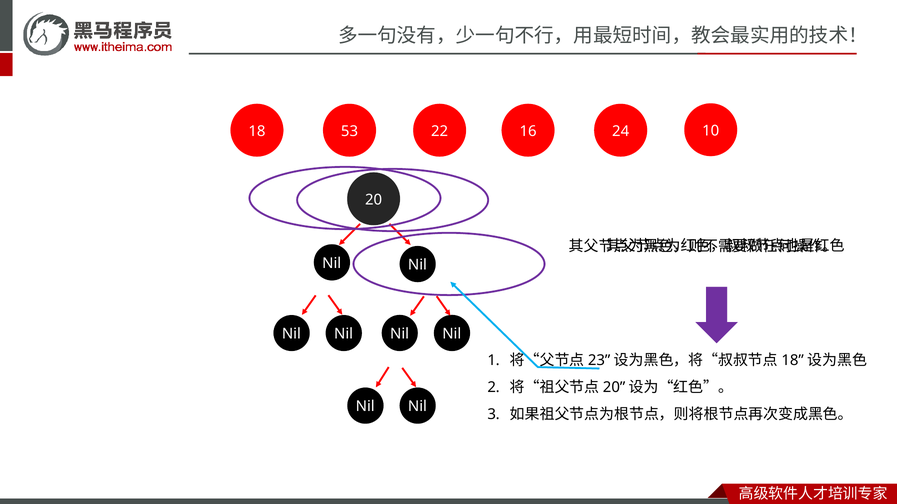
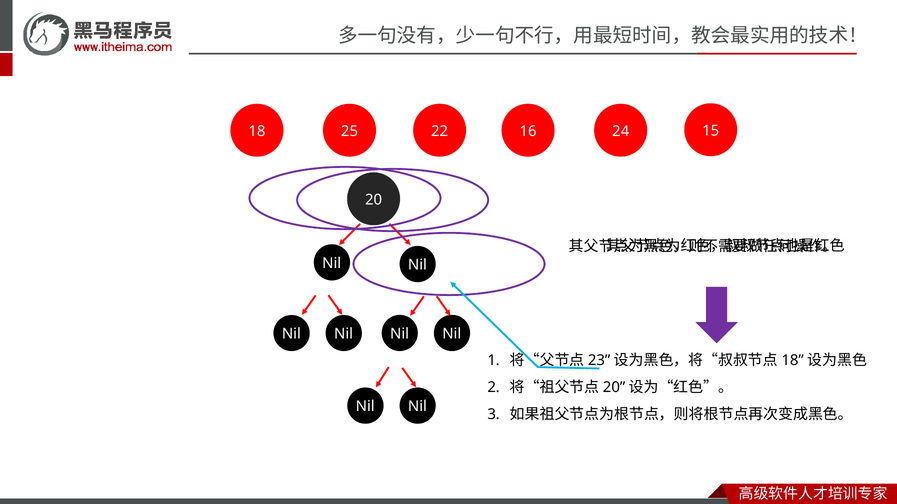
53: 53 -> 25 (350, 131)
10: 10 -> 15 (711, 131)
